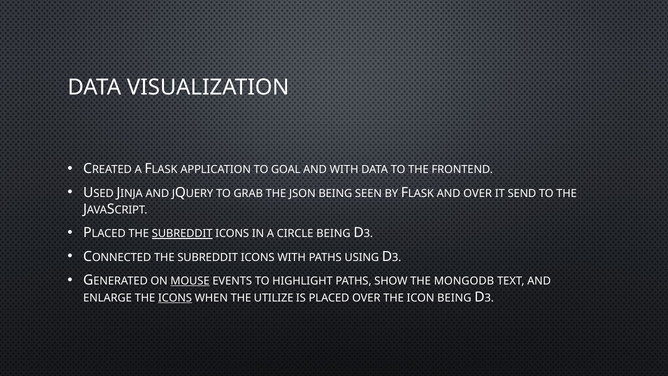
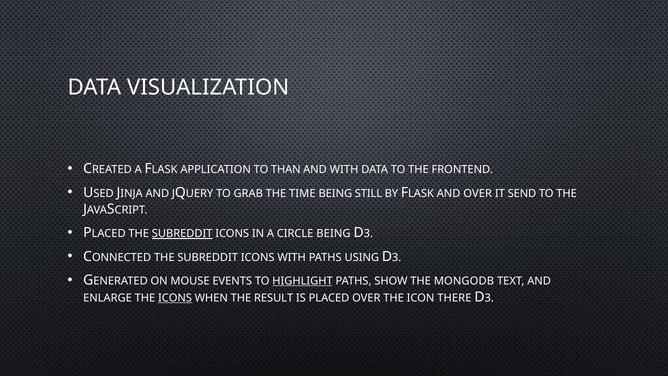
GOAL: GOAL -> THAN (286, 170)
JSON: JSON -> TIME (302, 193)
SEEN: SEEN -> STILL (368, 193)
MOUSE underline: present -> none (190, 281)
HIGHLIGHT underline: none -> present (303, 281)
UTILIZE: UTILIZE -> RESULT (274, 298)
ICON BEING: BEING -> THERE (454, 298)
